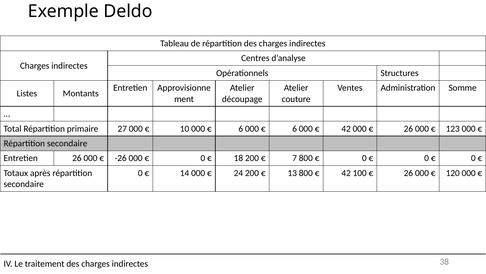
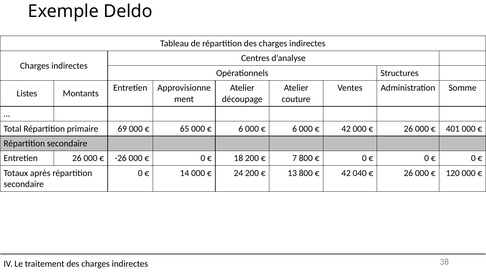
27: 27 -> 69 (122, 129)
10: 10 -> 65 (185, 128)
123: 123 -> 401 (453, 128)
100: 100 -> 040 (360, 173)
